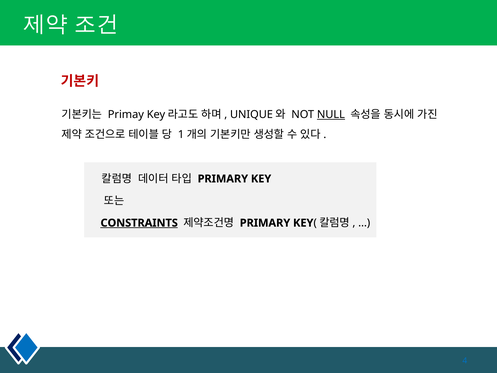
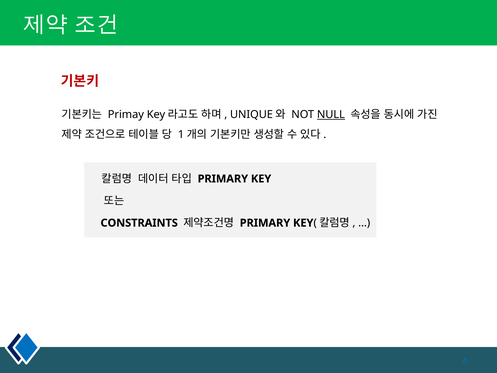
CONSTRAINTS underline: present -> none (139, 223)
